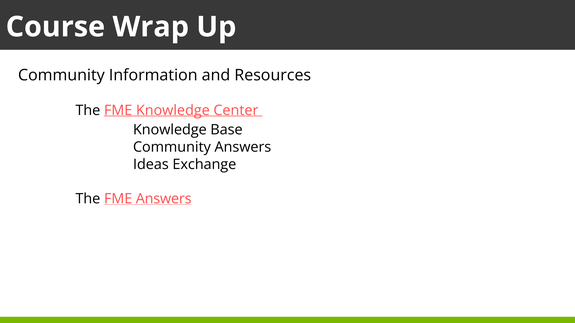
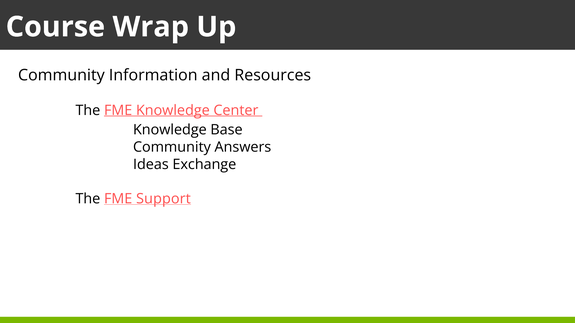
FME Answers: Answers -> Support (163, 199)
